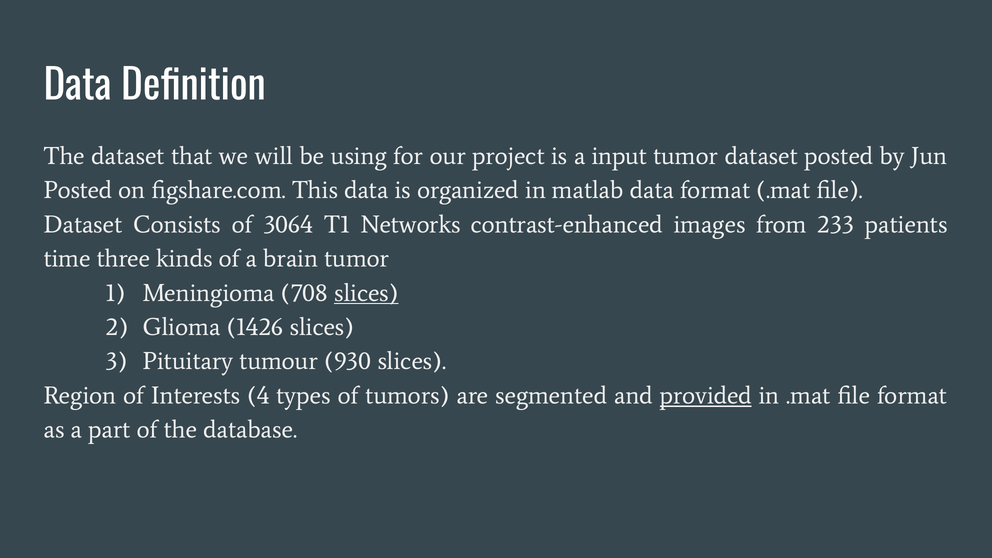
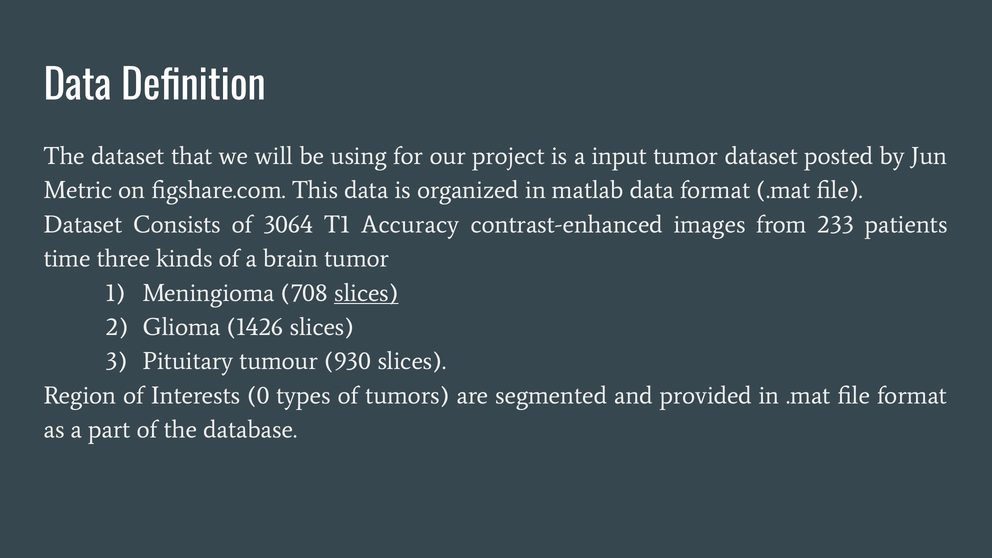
Posted: Posted -> Metric (78, 190)
Networks: Networks -> Accuracy (410, 224)
4: 4 -> 0 (258, 395)
provided underline: present -> none (706, 395)
